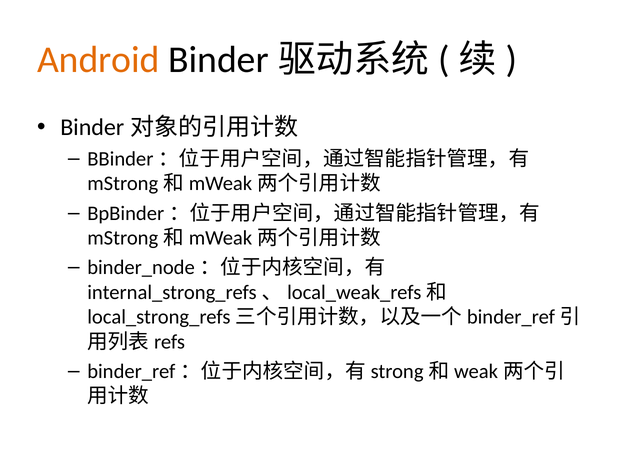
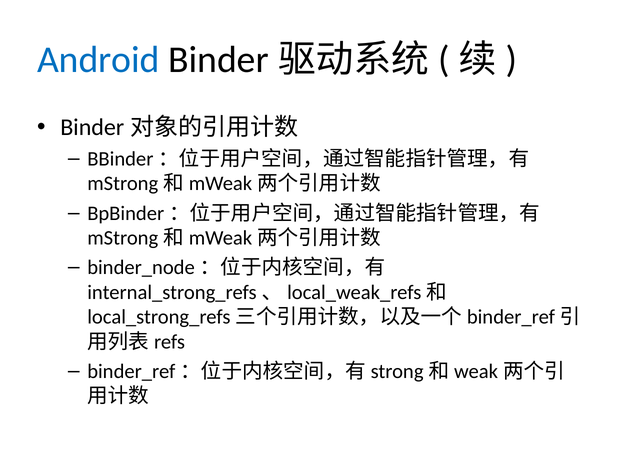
Android colour: orange -> blue (98, 60)
